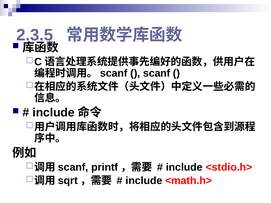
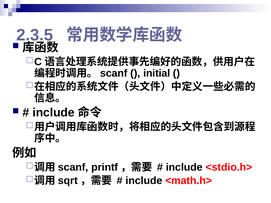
scanf: scanf -> initial (157, 73)
